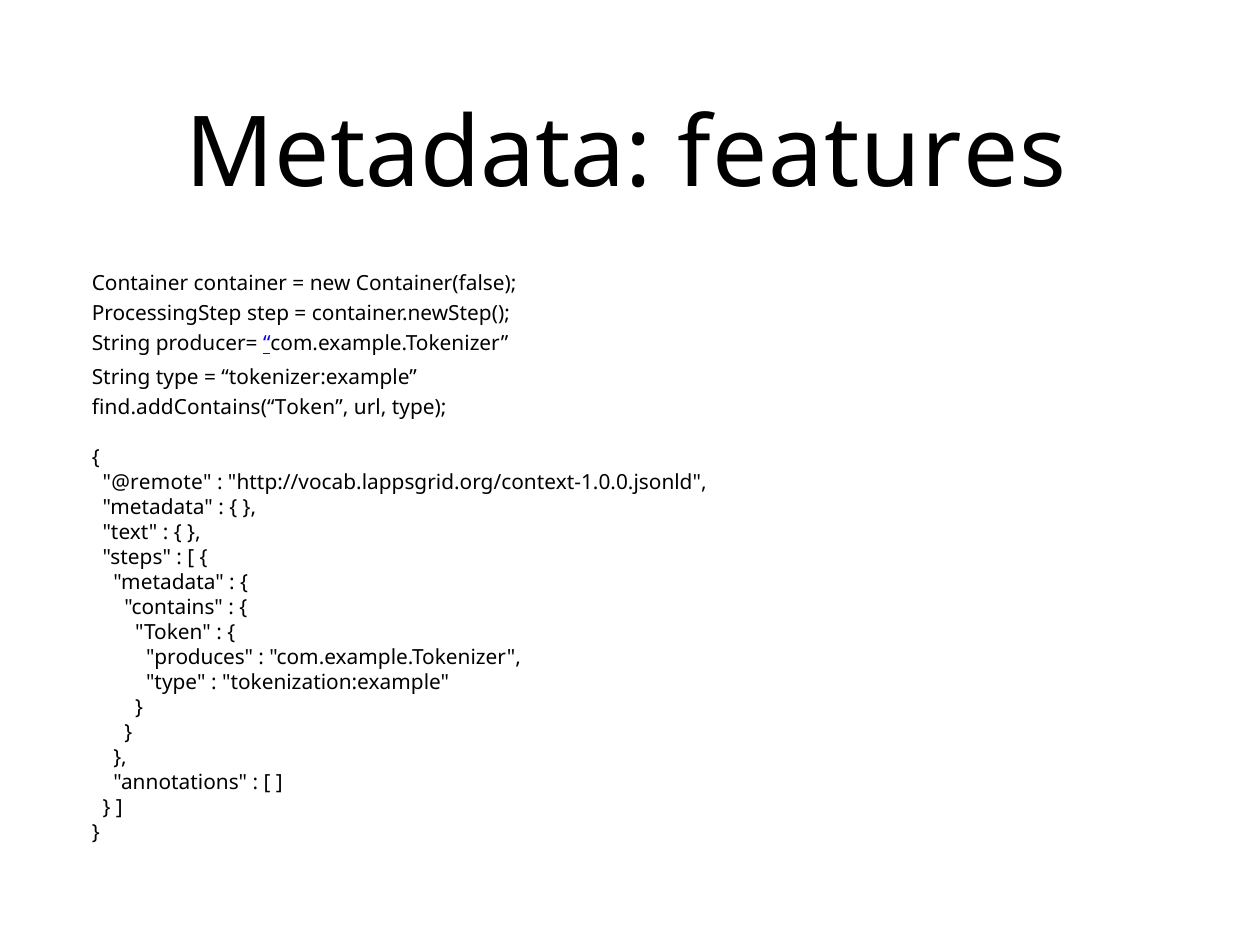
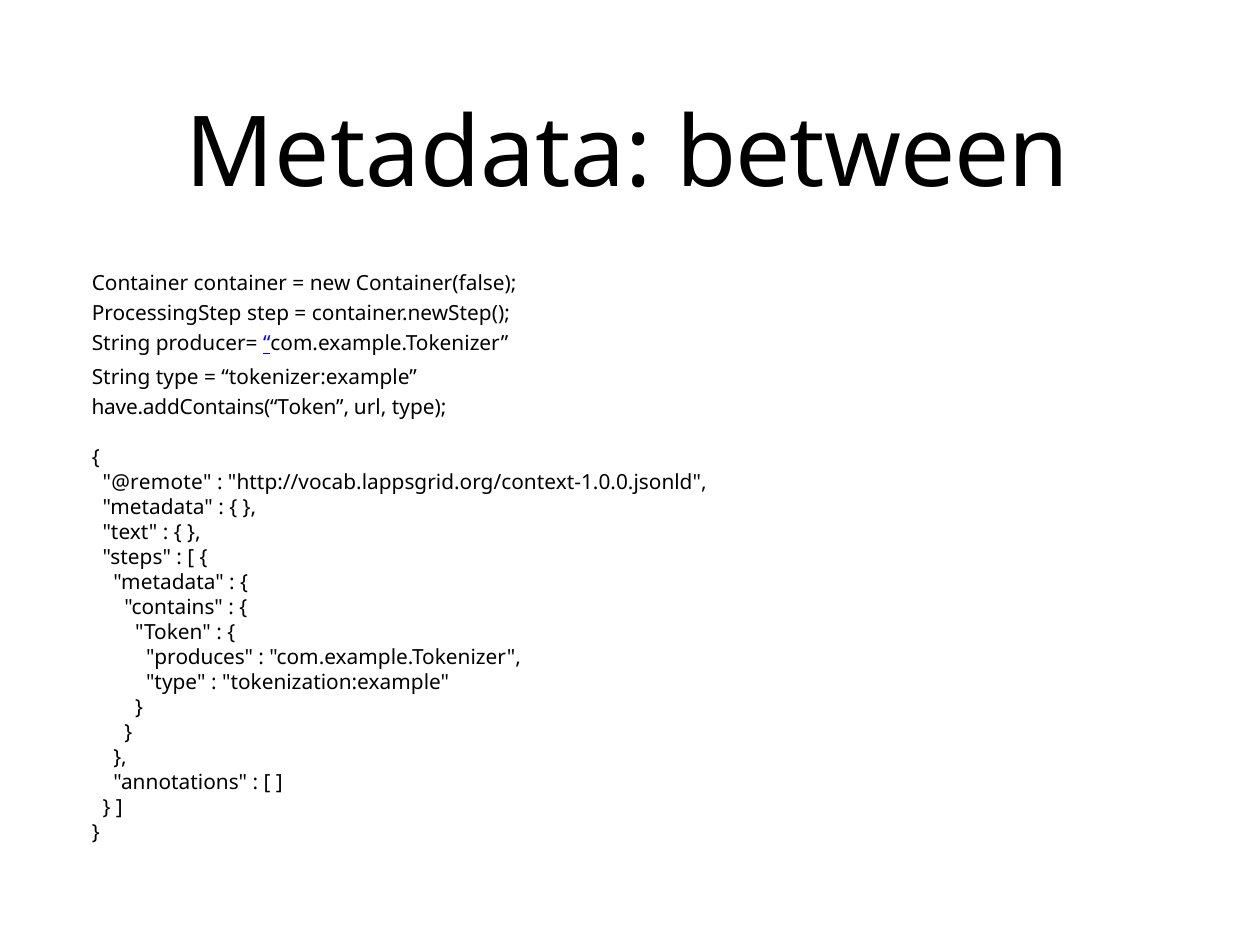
features: features -> between (873, 154)
find.addContains(“Token: find.addContains(“Token -> have.addContains(“Token (220, 408)
